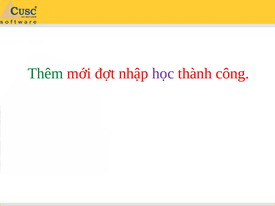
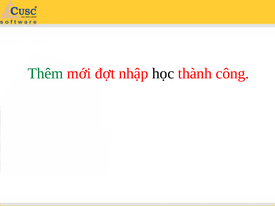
học colour: purple -> black (163, 74)
